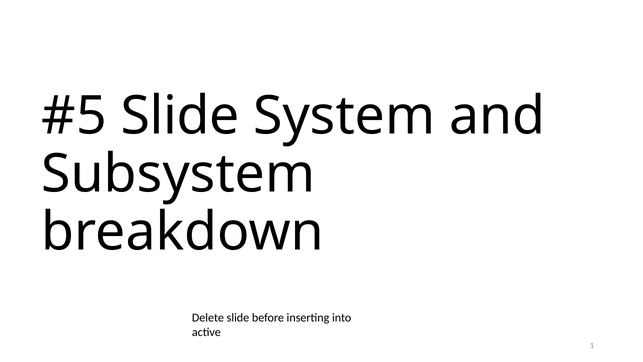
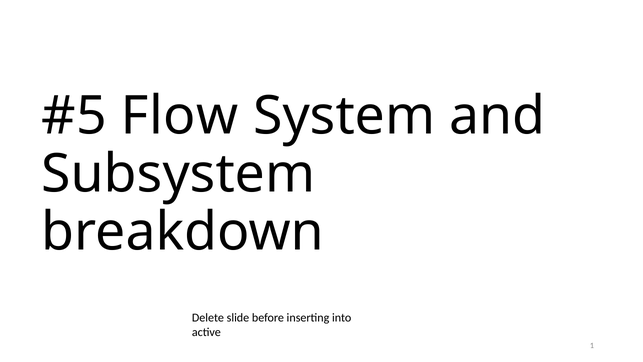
Slide: Slide -> Flow (180, 116)
